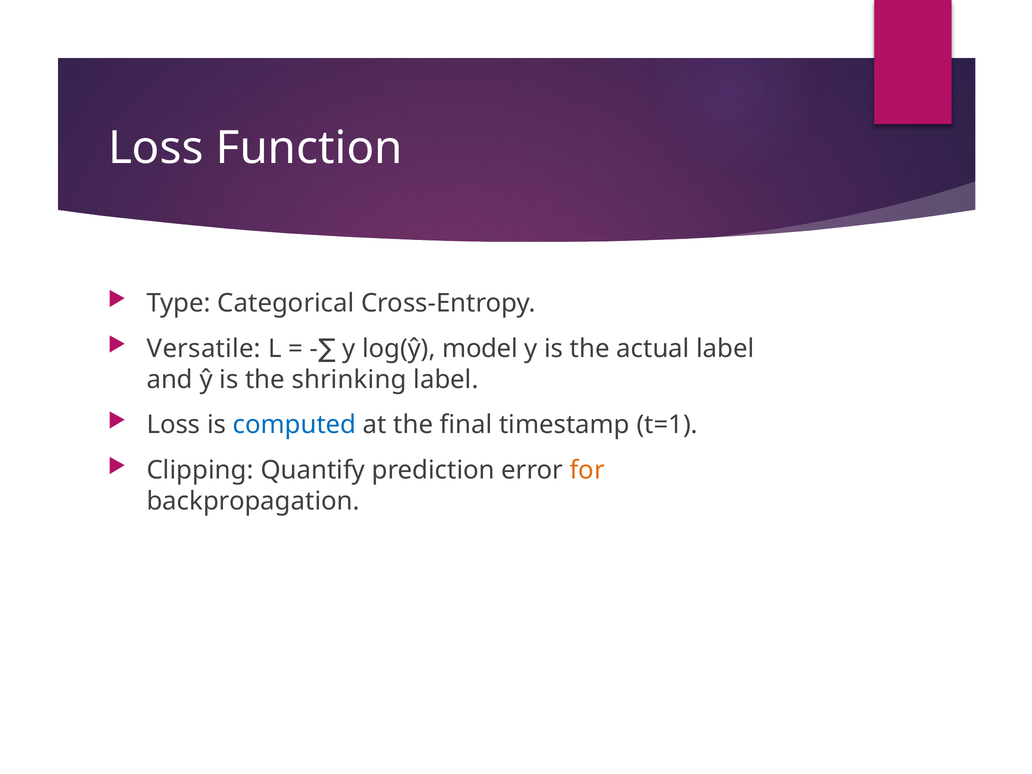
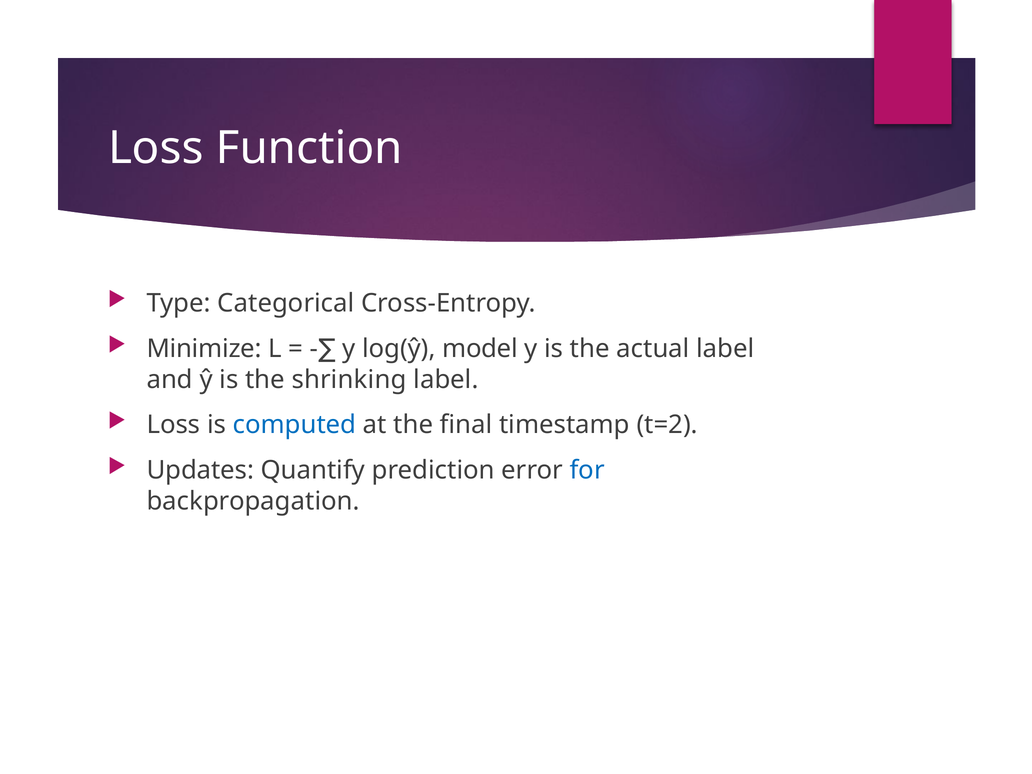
Versatile: Versatile -> Minimize (204, 349)
t=1: t=1 -> t=2 (667, 425)
Clipping: Clipping -> Updates (200, 470)
for colour: orange -> blue (587, 470)
